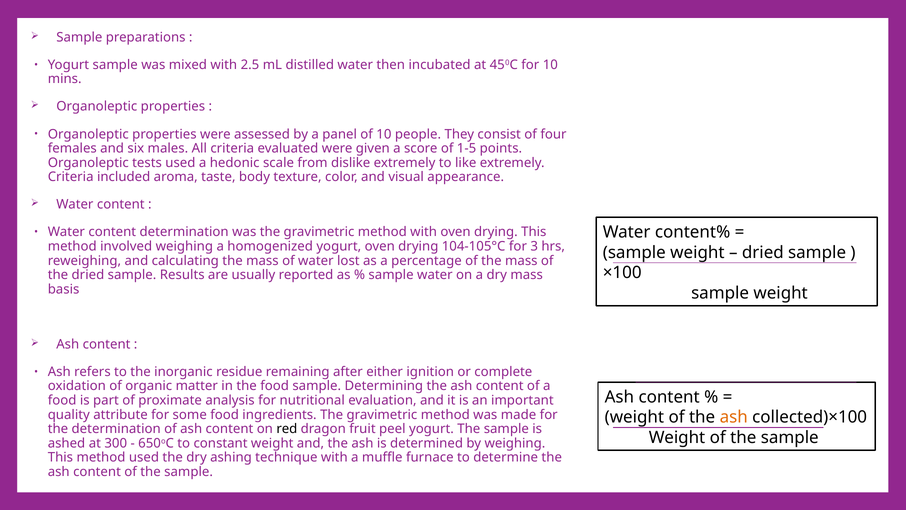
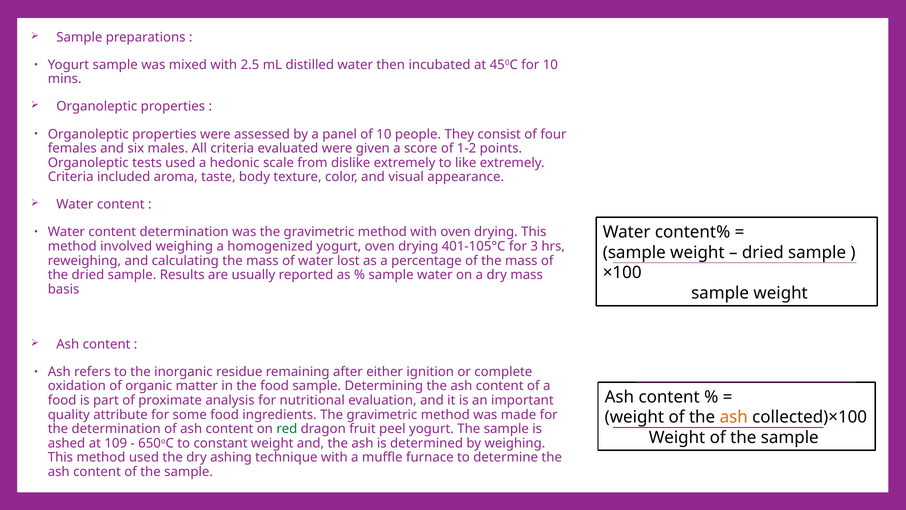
1-5: 1-5 -> 1-2 (467, 148)
104-105°C: 104-105°C -> 401-105°C (474, 246)
red colour: black -> green (287, 429)
300: 300 -> 109 (116, 443)
